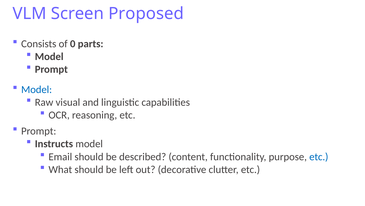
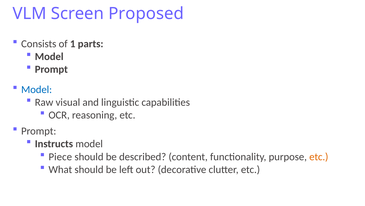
0: 0 -> 1 (73, 44)
Email: Email -> Piece (60, 156)
etc colour: blue -> orange (319, 156)
